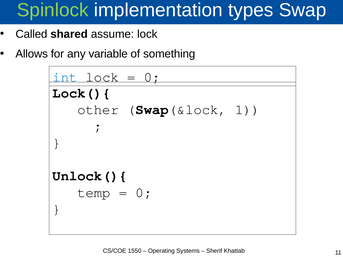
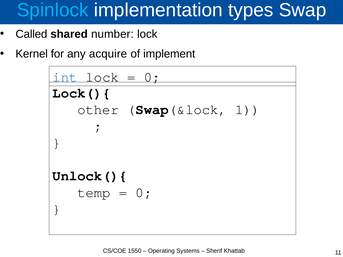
Spinlock colour: light green -> light blue (53, 10)
assume: assume -> number (112, 34)
Allows: Allows -> Kernel (32, 54)
variable: variable -> acquire (108, 54)
something: something -> implement (169, 54)
